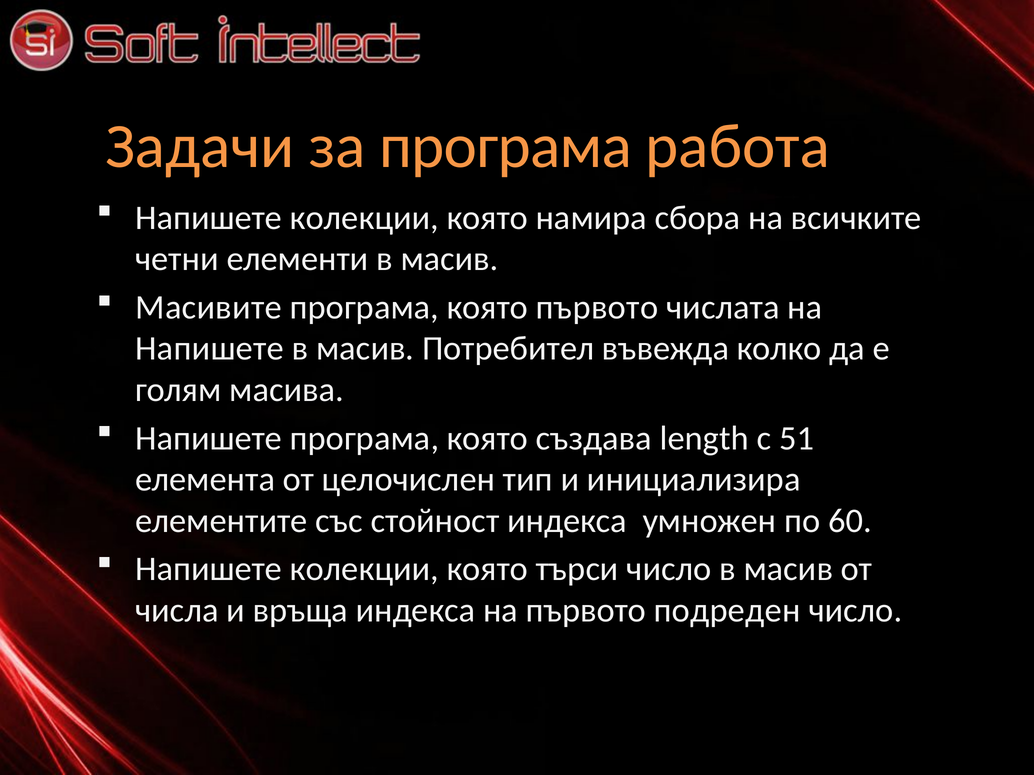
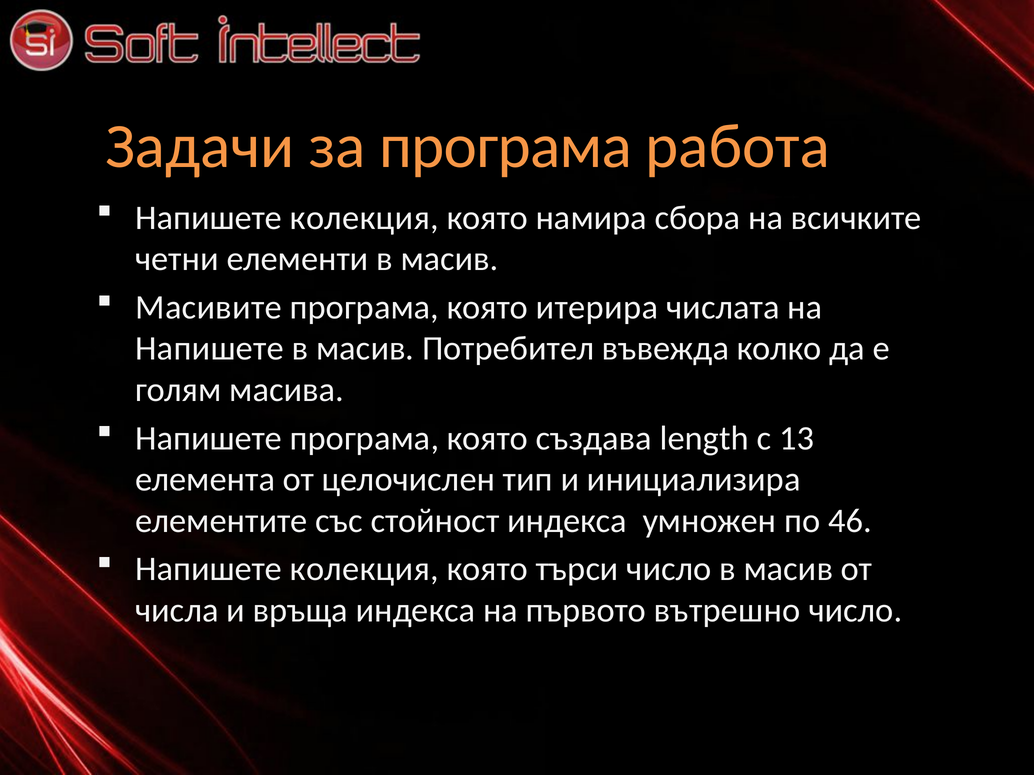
колекции: колекции -> колекция (364, 218)
която първото: първото -> итерира (597, 307)
51: 51 -> 13 (797, 438)
60: 60 -> 46 (850, 521)
колекции: колекции -> колекция (364, 569)
подреден: подреден -> вътрешно (727, 611)
